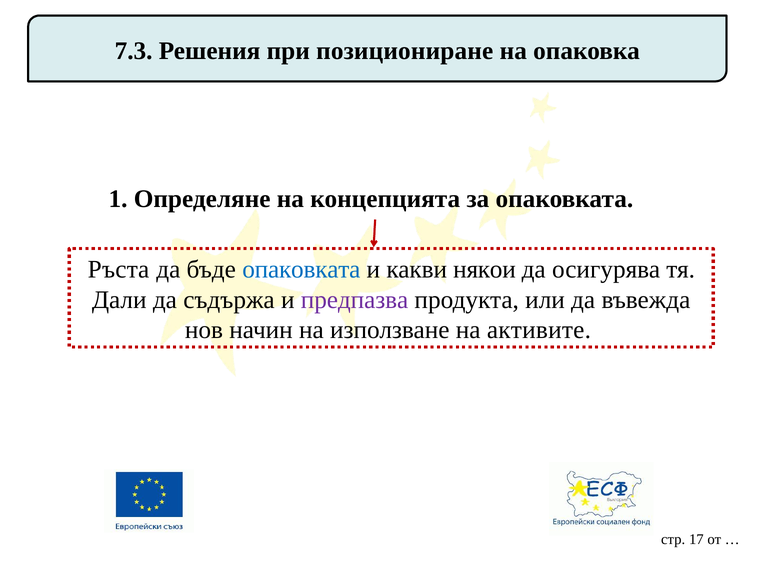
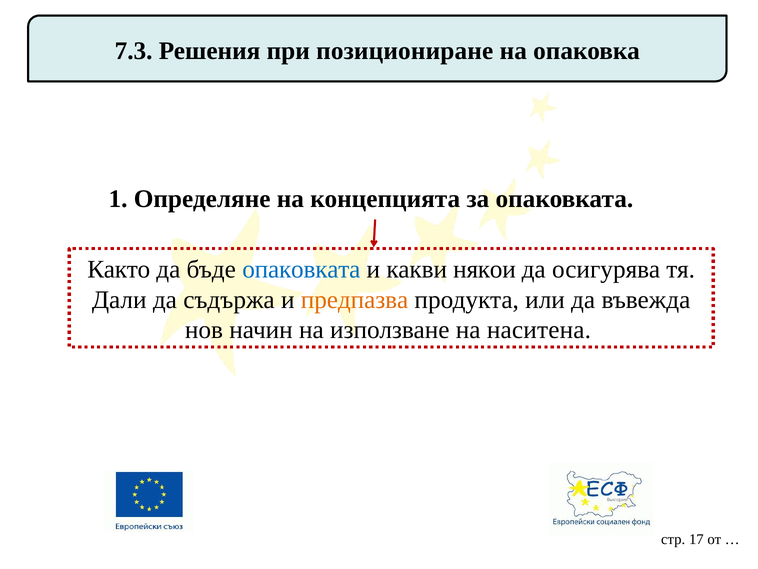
Ръста: Ръста -> Както (119, 269)
предпазва colour: purple -> orange (355, 299)
активите: активите -> наситена (539, 330)
